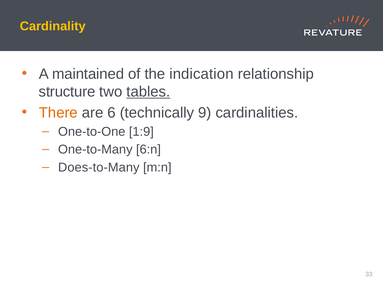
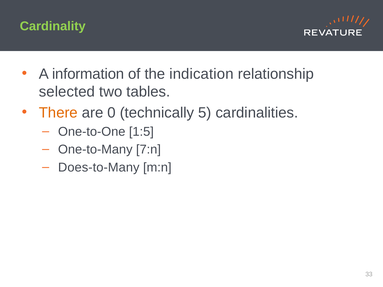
Cardinality colour: yellow -> light green (53, 26)
maintained: maintained -> information (88, 74)
structure: structure -> selected (67, 92)
tables underline: present -> none (148, 92)
6: 6 -> 0 (112, 113)
9: 9 -> 5 (205, 113)
1:9: 1:9 -> 1:5 (141, 132)
6:n: 6:n -> 7:n (148, 150)
